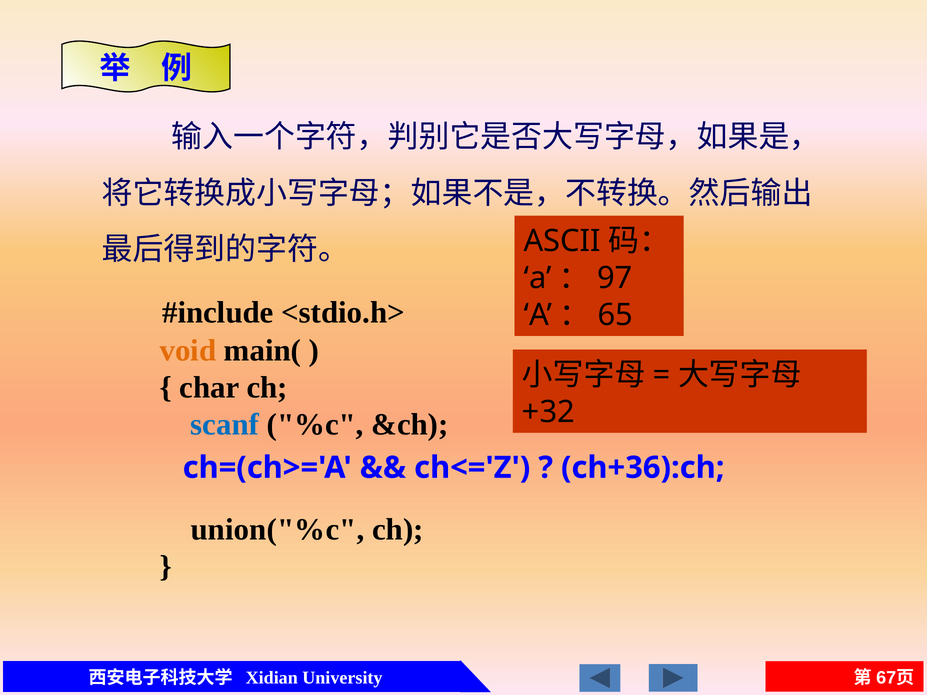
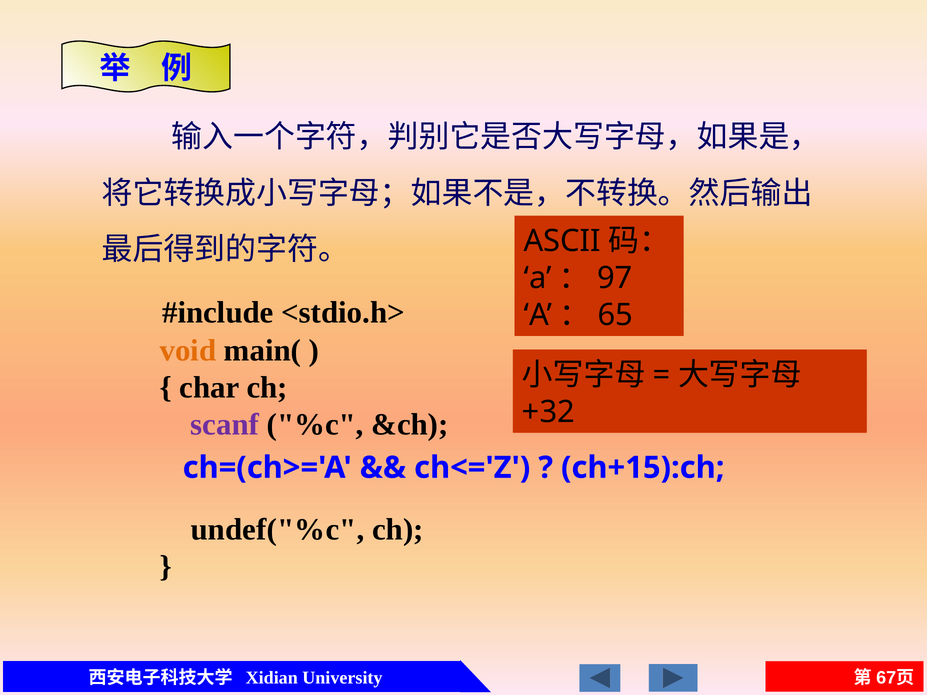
scanf colour: blue -> purple (225, 425)
ch+36):ch: ch+36):ch -> ch+15):ch (643, 468)
union("%c: union("%c -> undef("%c (277, 530)
